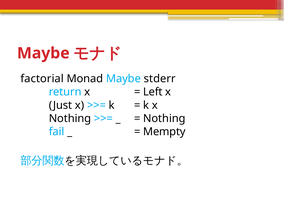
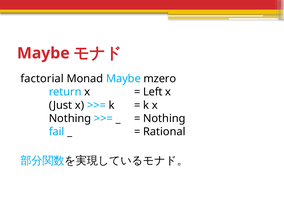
stderr: stderr -> mzero (160, 79)
Mempty: Mempty -> Rational (164, 132)
